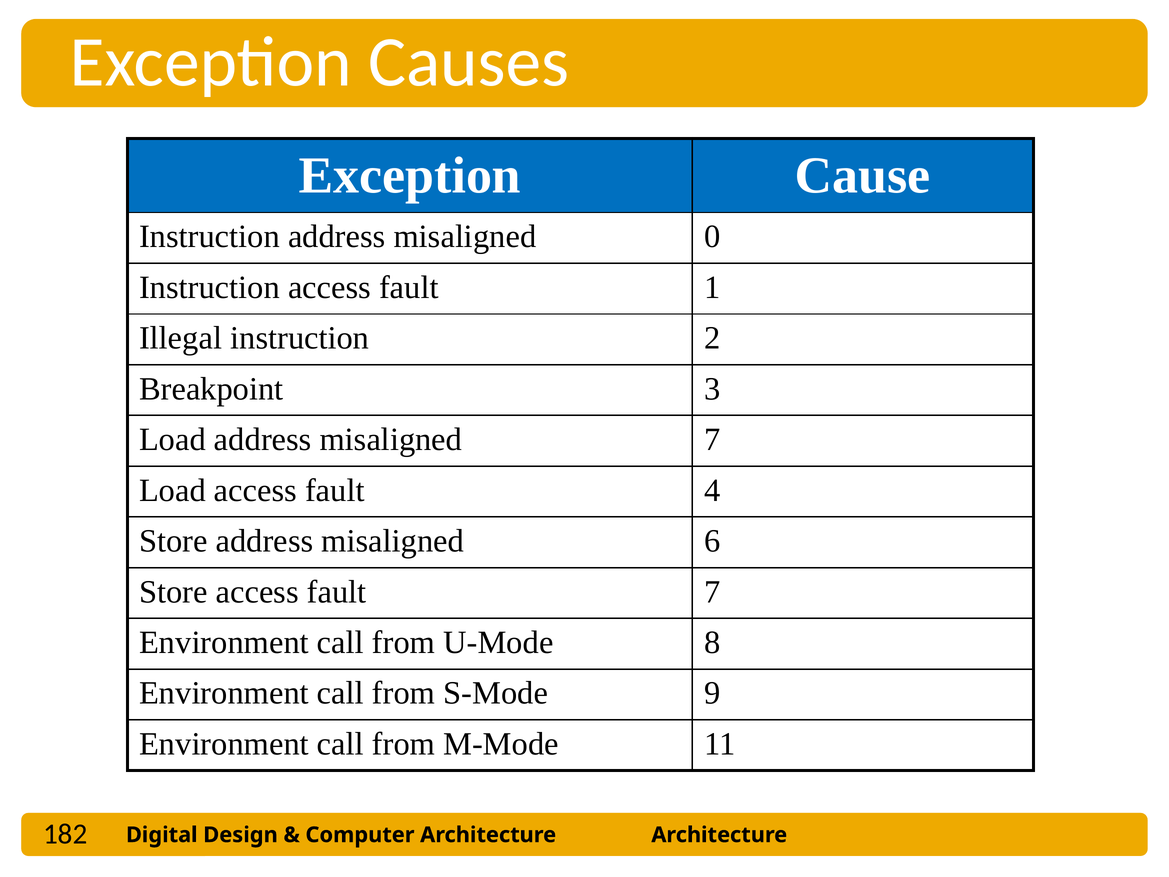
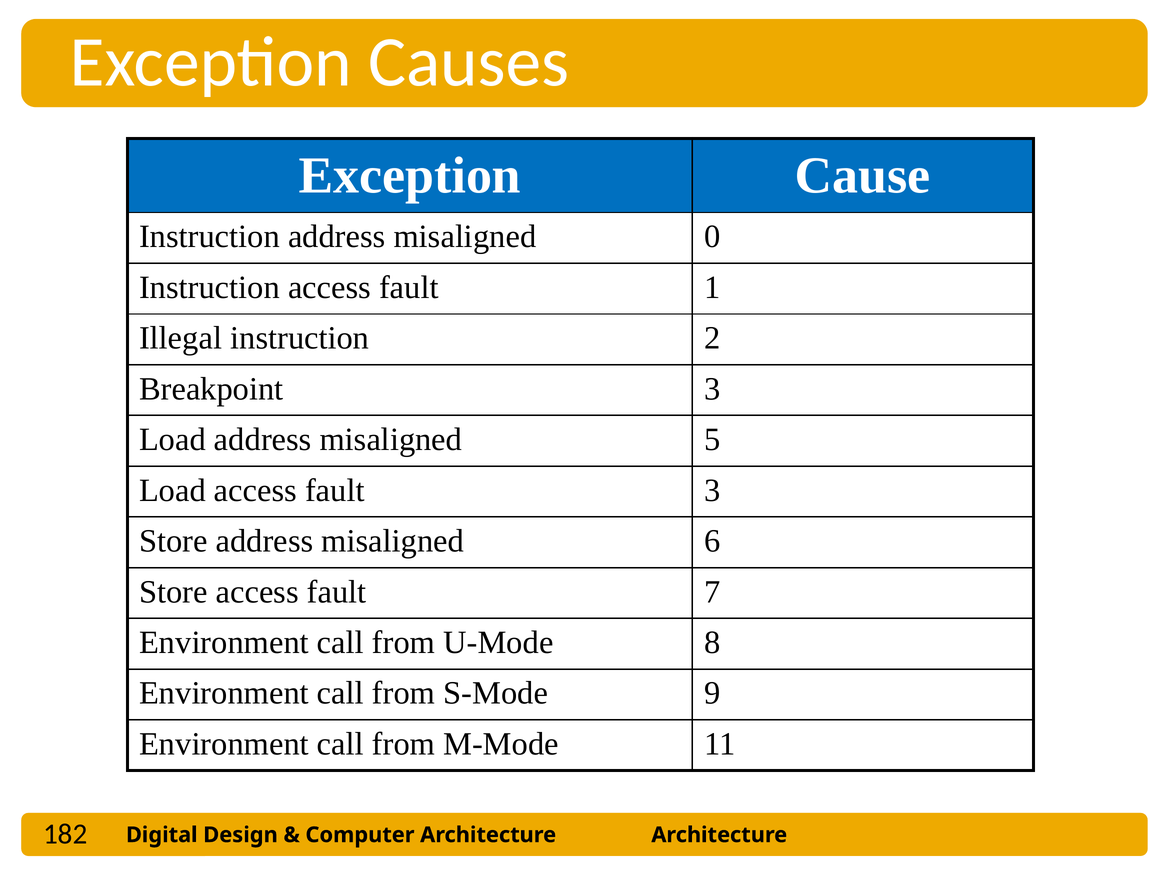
misaligned 7: 7 -> 5 (712, 439)
fault 4: 4 -> 3 (712, 490)
